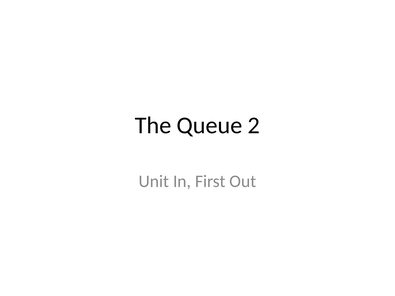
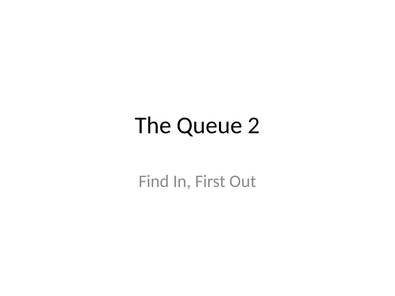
Unit: Unit -> Find (154, 182)
